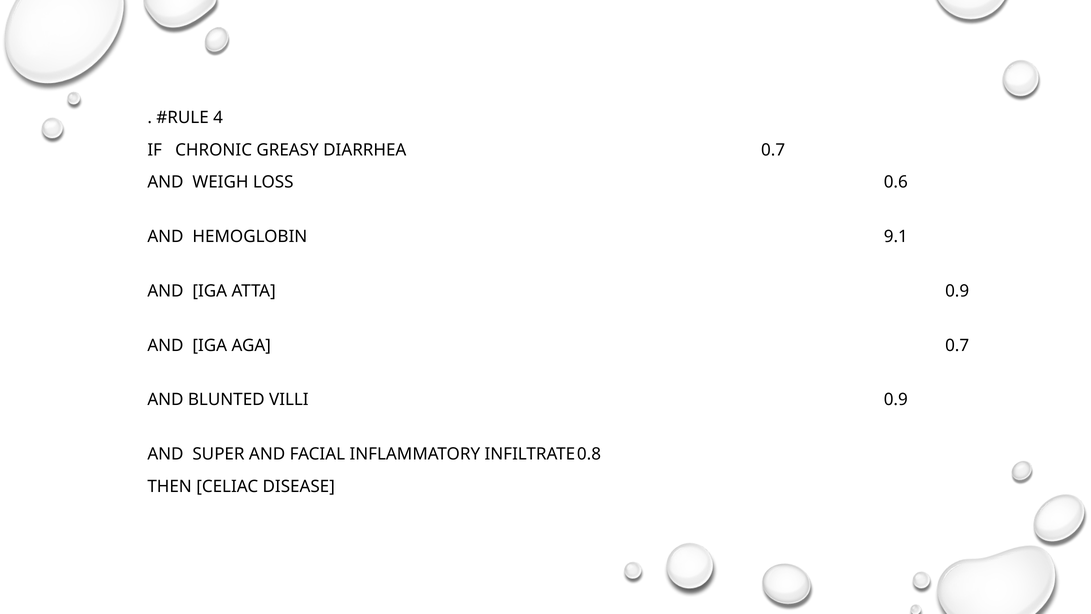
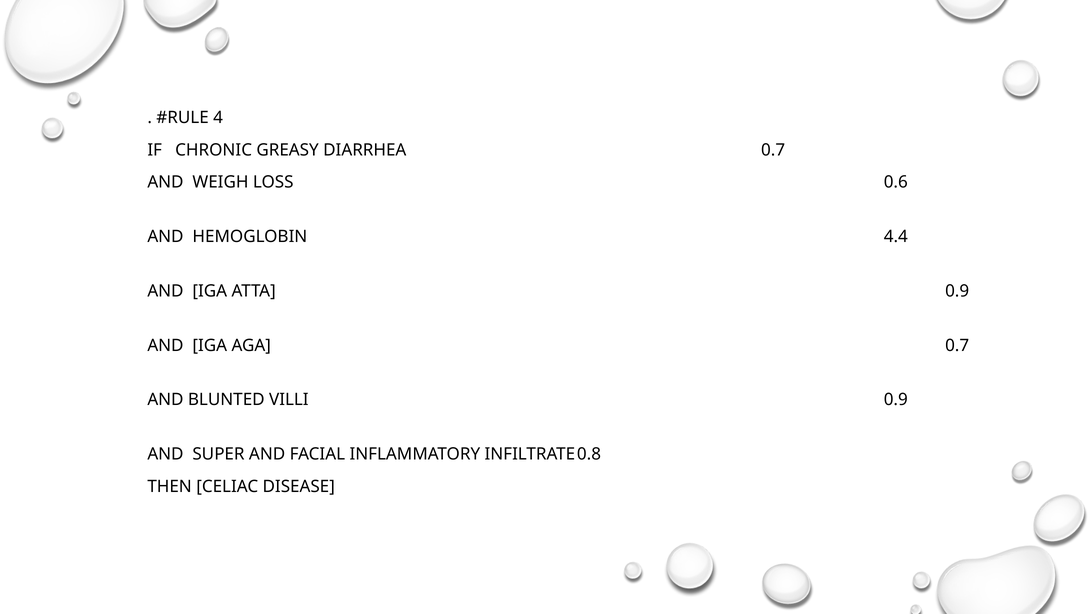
9.1: 9.1 -> 4.4 (896, 237)
